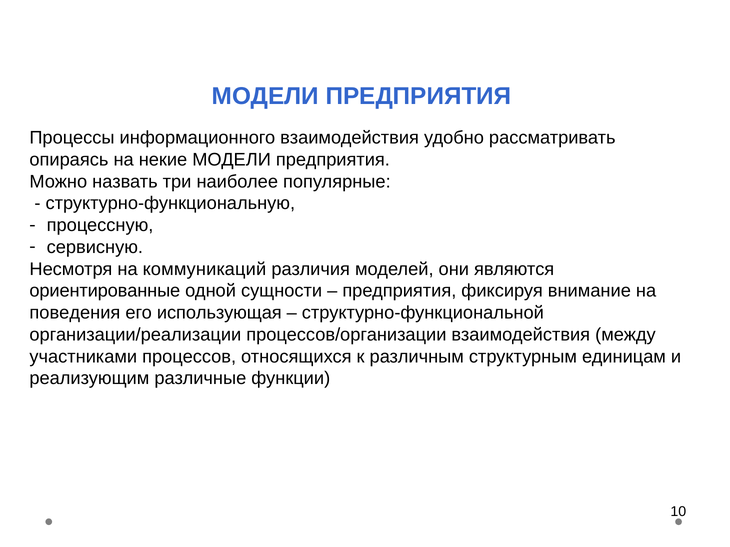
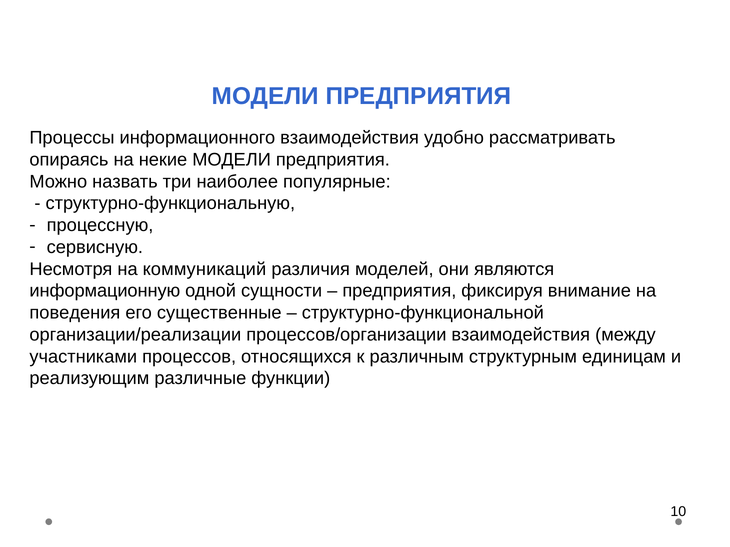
ориентированные: ориентированные -> информационную (105, 291)
использующая: использующая -> существенные (219, 313)
